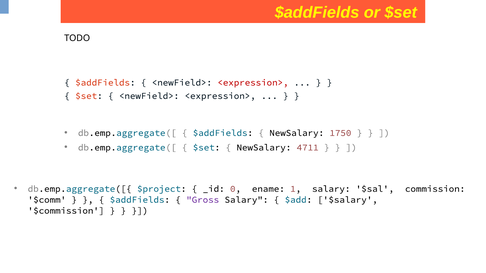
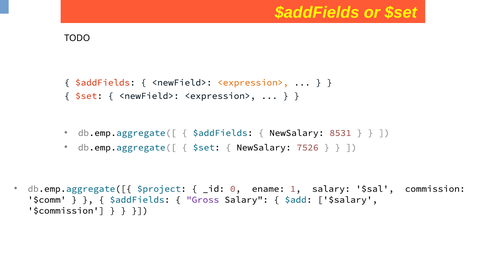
<expression> colour: red -> orange (253, 83)
1750: 1750 -> 8531 (340, 133)
4711: 4711 -> 7526 (308, 148)
